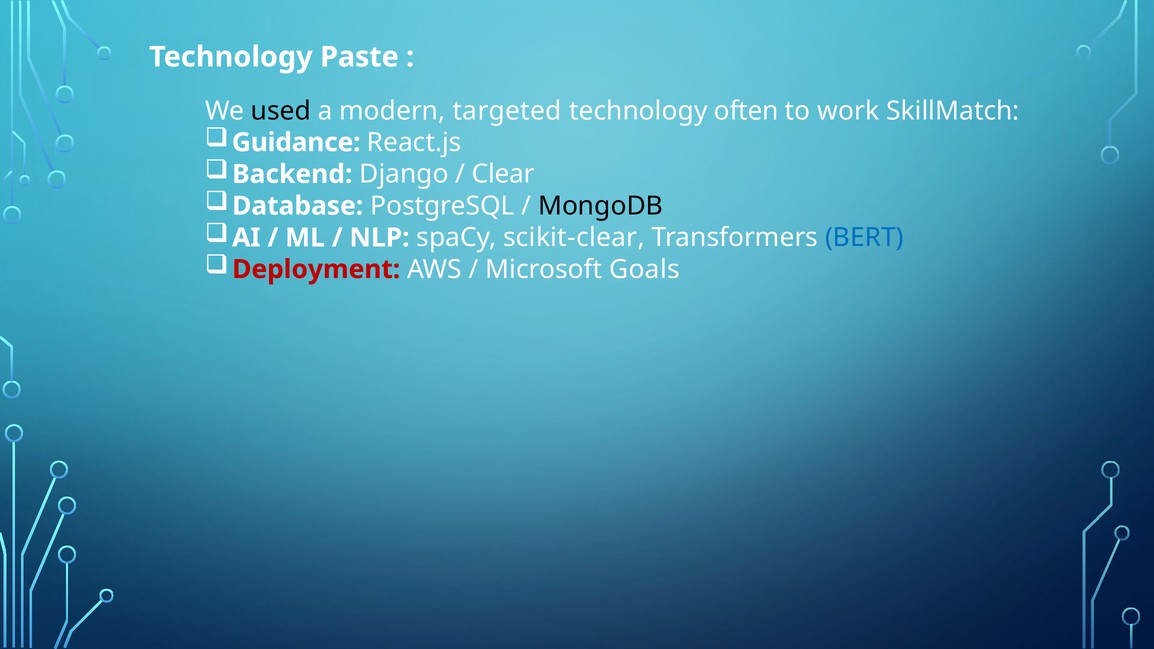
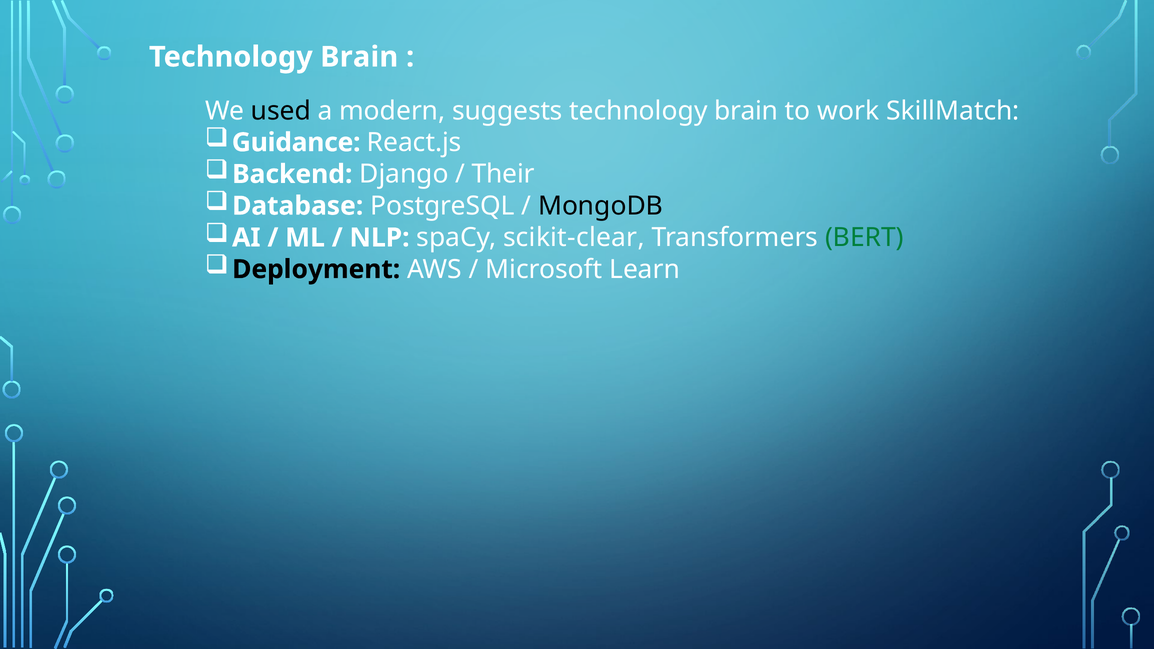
Paste: Paste -> Brain (359, 57)
targeted: targeted -> suggests (507, 111)
often: often -> brain (746, 111)
Clear: Clear -> Their (503, 174)
BERT colour: blue -> green (864, 238)
Deployment colour: red -> black (316, 269)
Goals: Goals -> Learn (645, 269)
